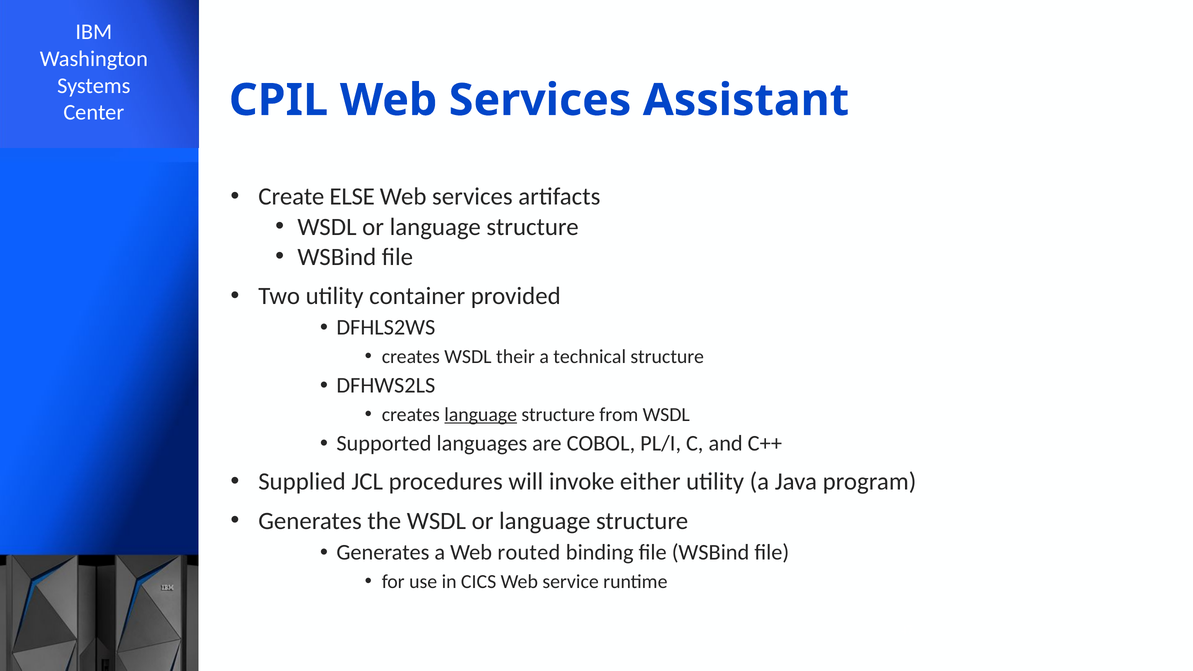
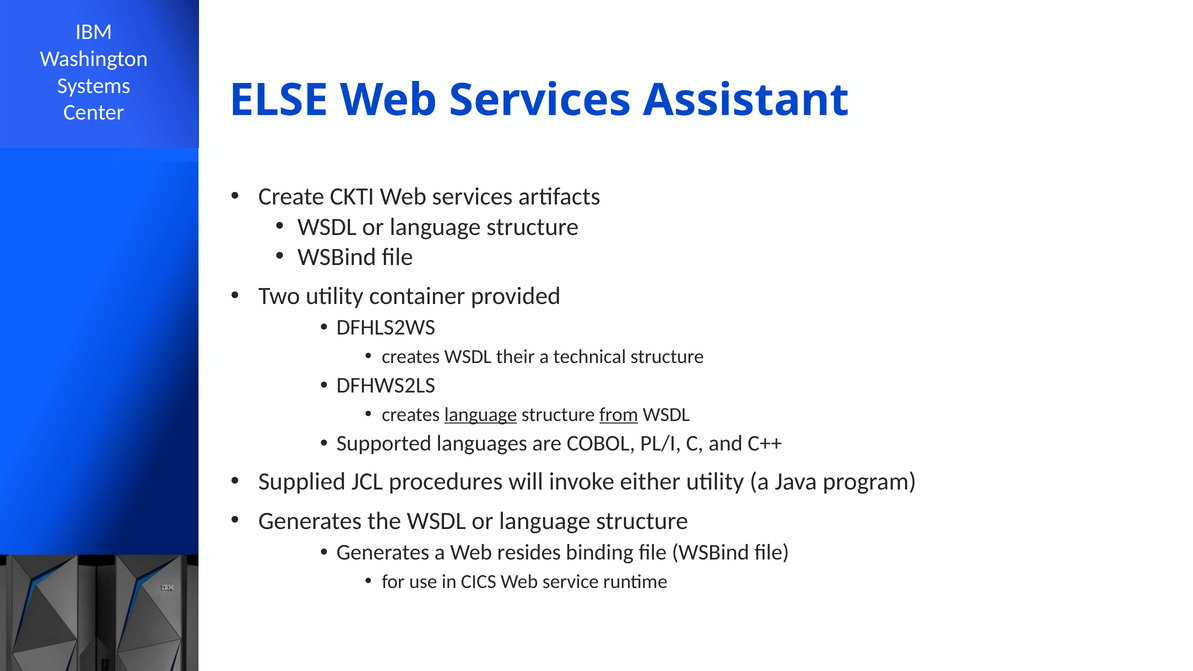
CPIL: CPIL -> ELSE (279, 100)
ELSE: ELSE -> CKTI (352, 196)
from underline: none -> present (619, 415)
routed: routed -> resides (529, 553)
